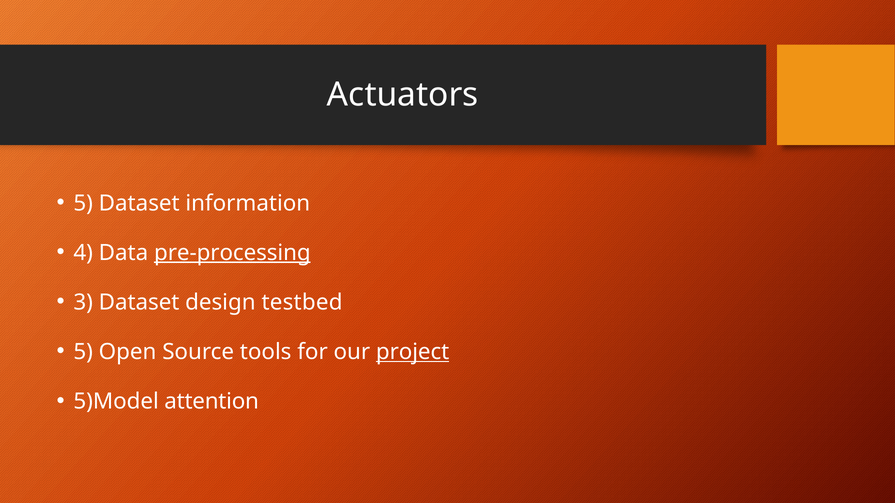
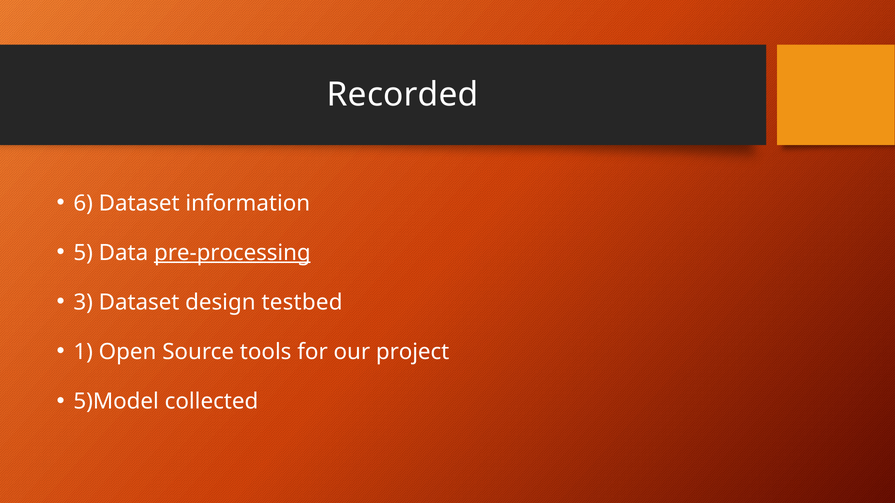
Actuators: Actuators -> Recorded (403, 95)
5: 5 -> 6 (83, 203)
4: 4 -> 5 (83, 253)
5: 5 -> 1 (83, 352)
project underline: present -> none (413, 352)
attention: attention -> collected (212, 402)
